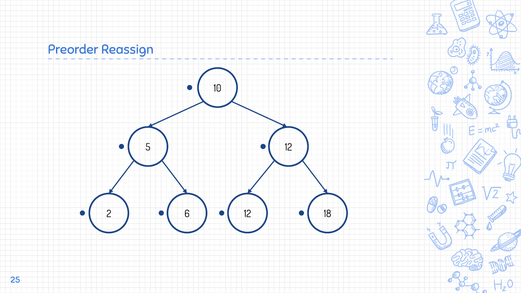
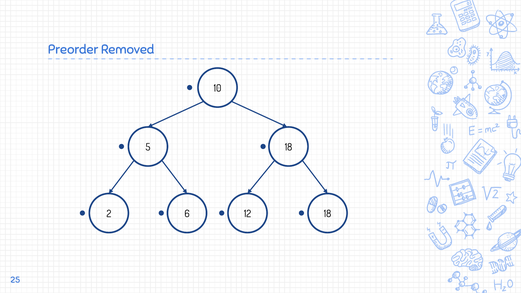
Reassign: Reassign -> Removed (128, 50)
5 12: 12 -> 18 (289, 147)
